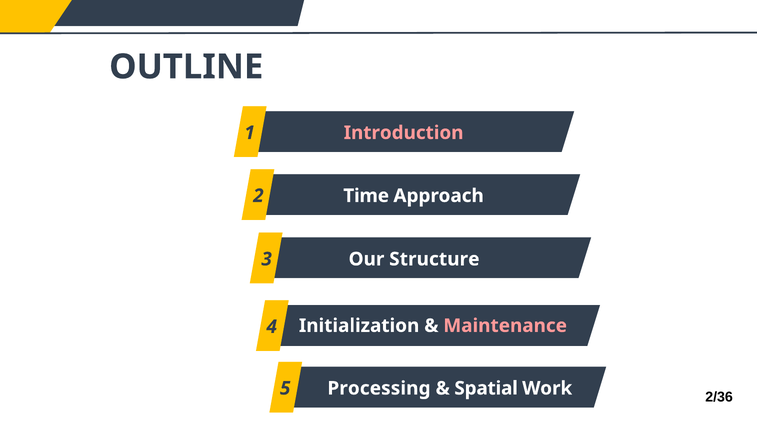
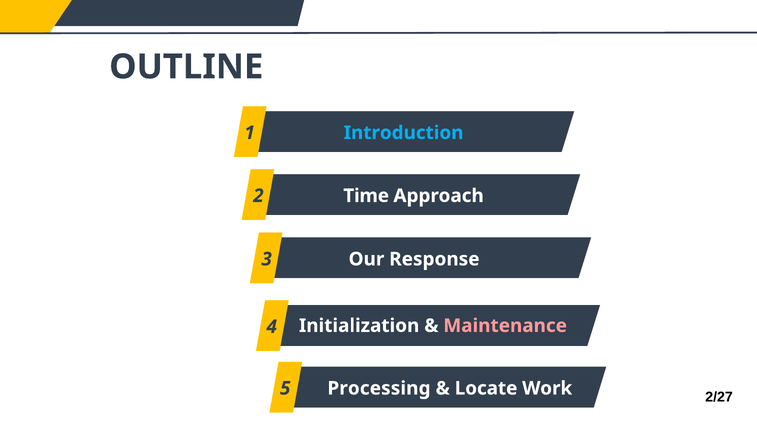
Introduction colour: pink -> light blue (404, 133)
Structure: Structure -> Response (434, 259)
Spatial: Spatial -> Locate (486, 388)
2/36: 2/36 -> 2/27 (719, 397)
